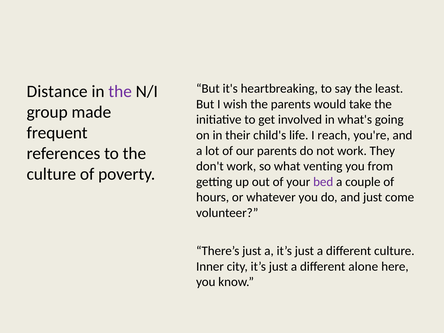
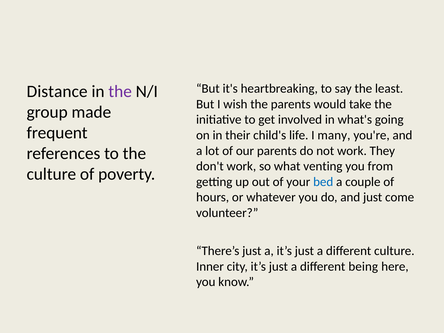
reach: reach -> many (334, 135)
bed colour: purple -> blue (323, 182)
alone: alone -> being (363, 266)
